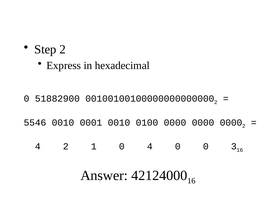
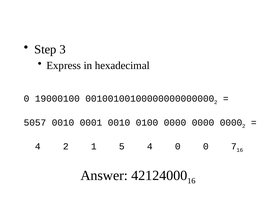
Step 2: 2 -> 3 (63, 49)
51882900: 51882900 -> 19000100 (57, 99)
5546: 5546 -> 5057 (35, 123)
1 0: 0 -> 5 (122, 147)
3: 3 -> 7 (234, 147)
